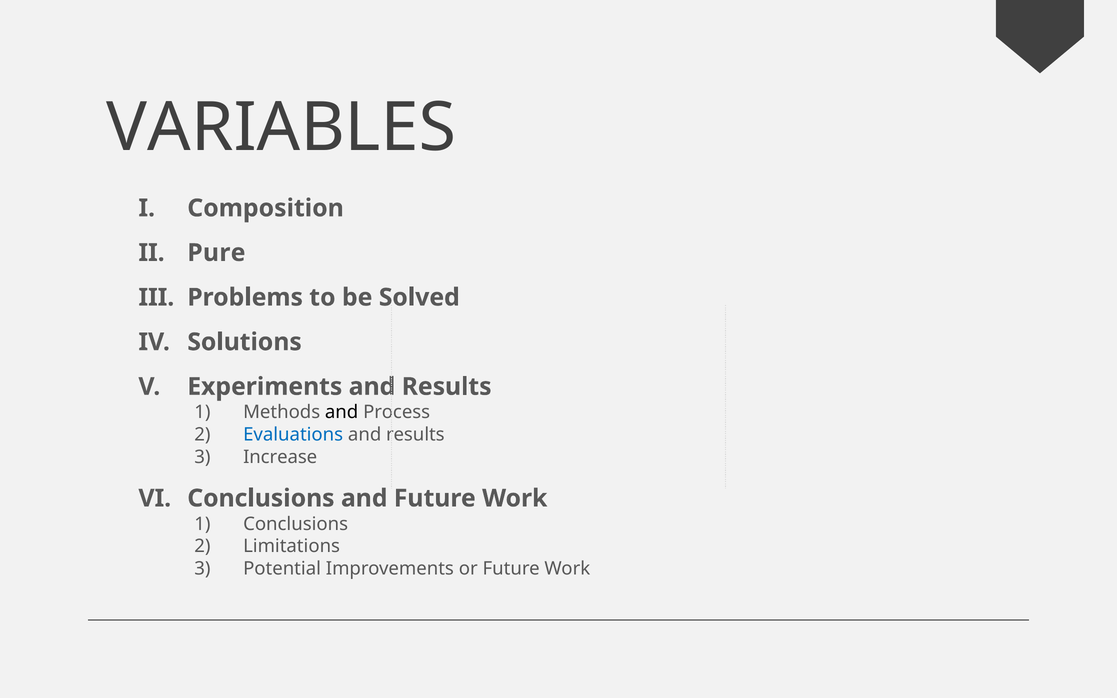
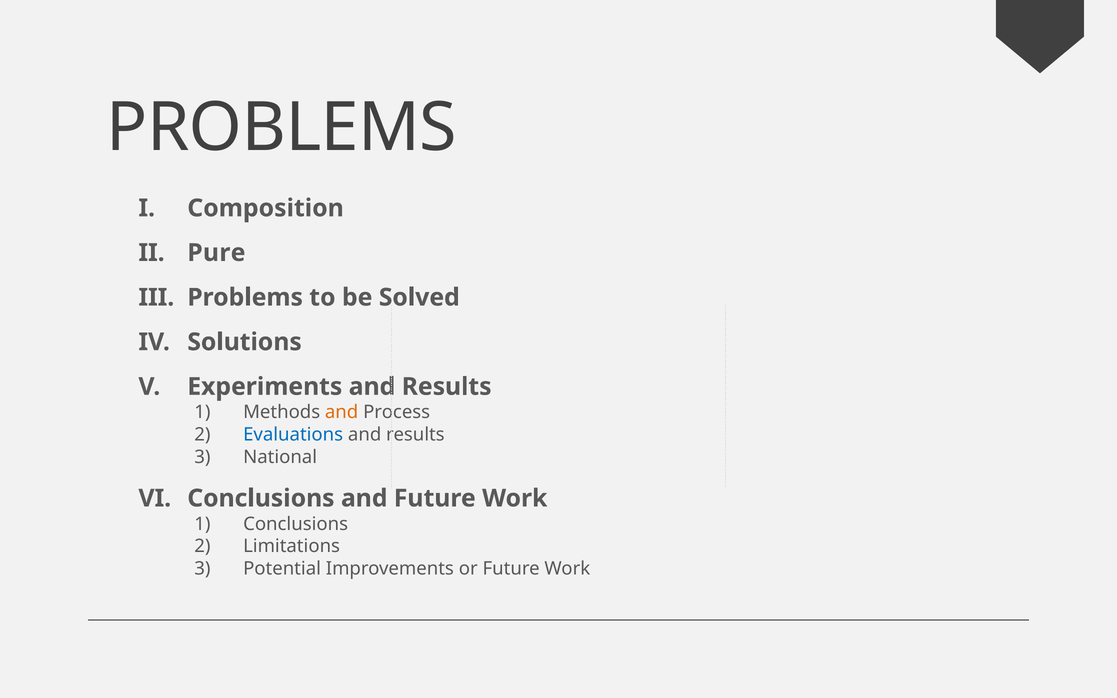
VARIABLES: VARIABLES -> PROBLEMS (282, 128)
and colour: black -> orange (342, 412)
Increase: Increase -> National (280, 457)
